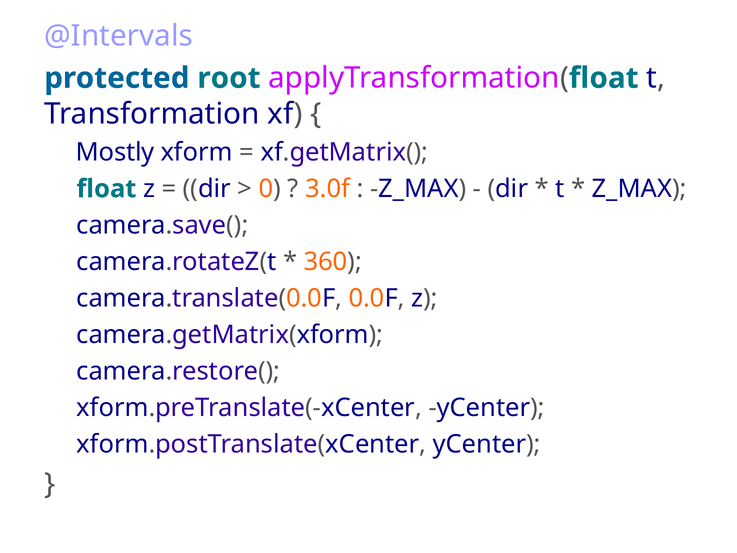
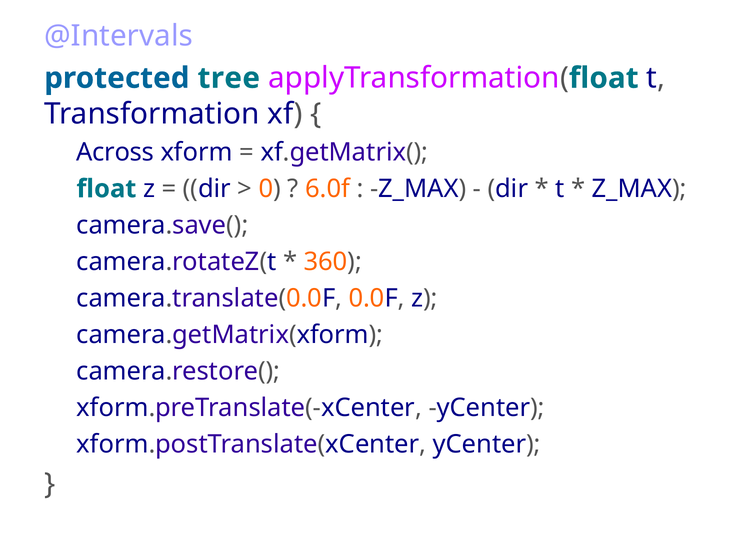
root: root -> tree (229, 78)
Mostly: Mostly -> Across (115, 152)
3.0f: 3.0f -> 6.0f (328, 189)
